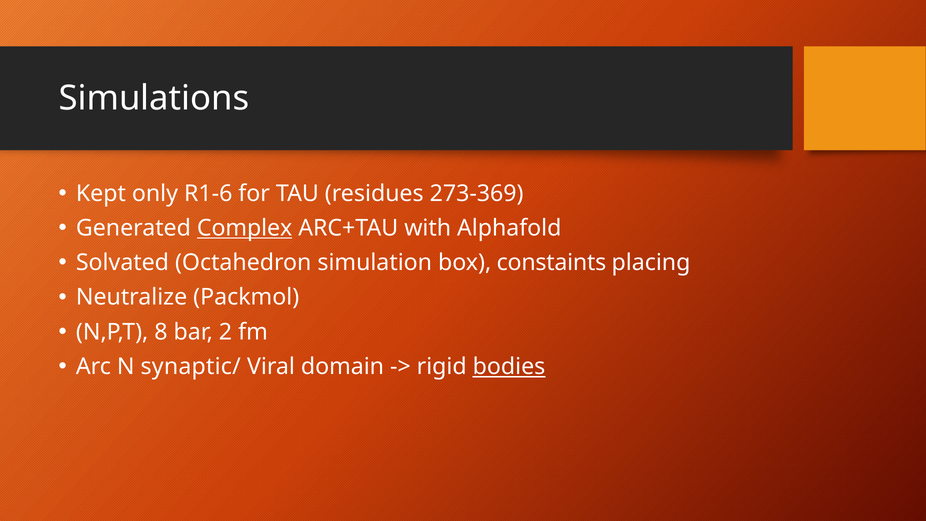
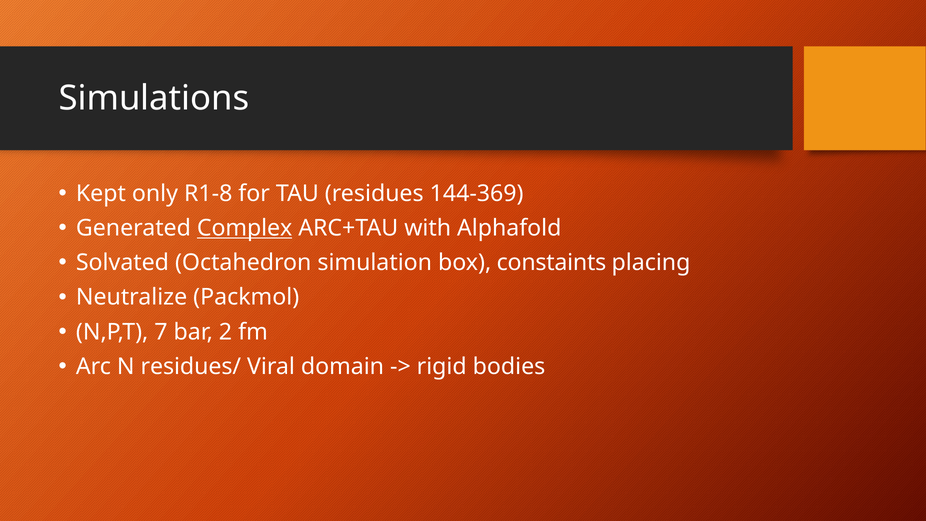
R1-6: R1-6 -> R1-8 (208, 193)
273-369: 273-369 -> 144-369 (477, 193)
8: 8 -> 7 (161, 332)
synaptic/: synaptic/ -> residues/ (191, 367)
bodies underline: present -> none (509, 367)
